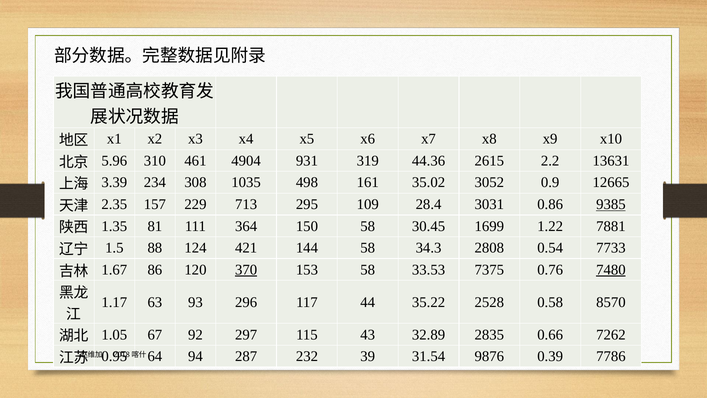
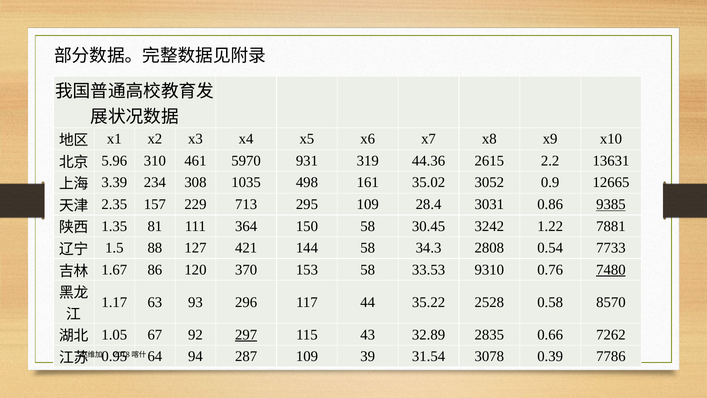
4904: 4904 -> 5970 (246, 161)
1699: 1699 -> 3242 (489, 226)
124: 124 -> 127 (195, 248)
370 underline: present -> none (246, 269)
7375: 7375 -> 9310 (489, 269)
297 underline: none -> present (246, 334)
287 232: 232 -> 109 (307, 356)
9876: 9876 -> 3078 (489, 356)
